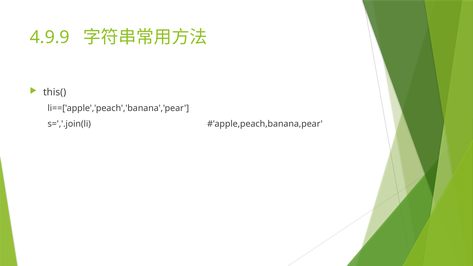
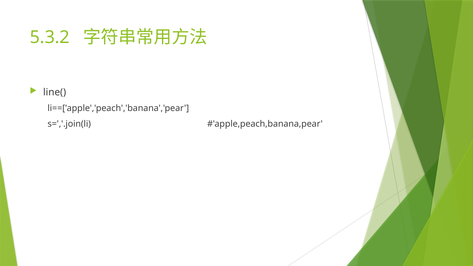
4.9.9: 4.9.9 -> 5.3.2 (50, 37)
this(: this( -> line( (55, 92)
